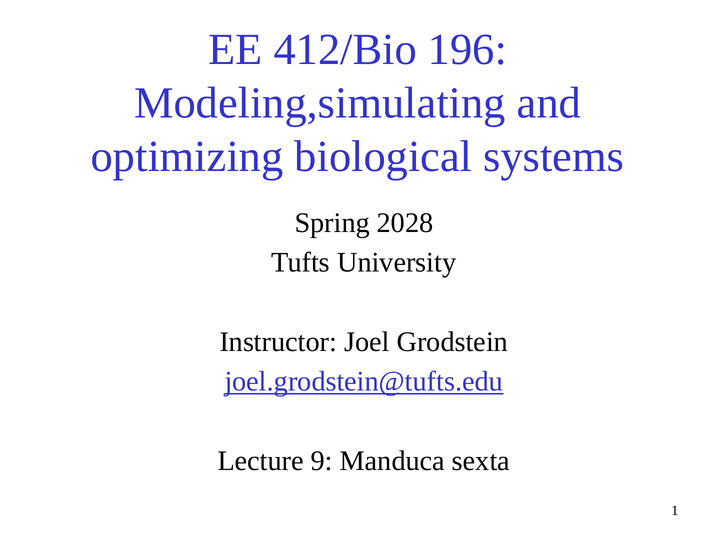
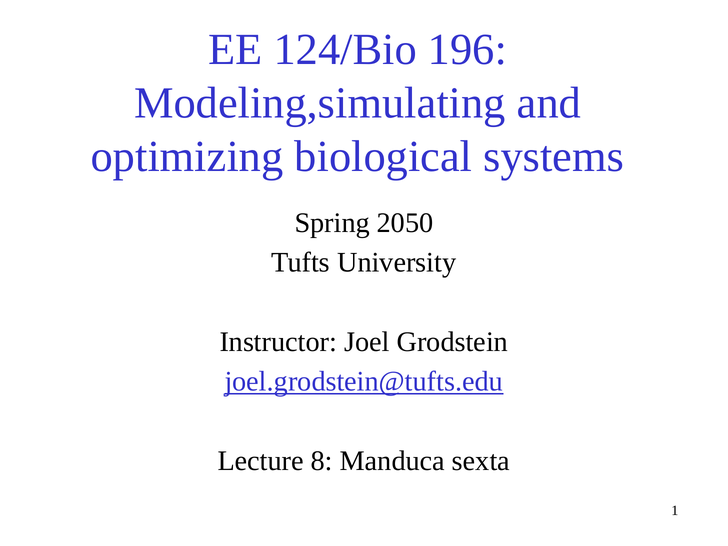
412/Bio: 412/Bio -> 124/Bio (345, 50)
2028: 2028 -> 2050 (405, 223)
9: 9 -> 8 (322, 461)
